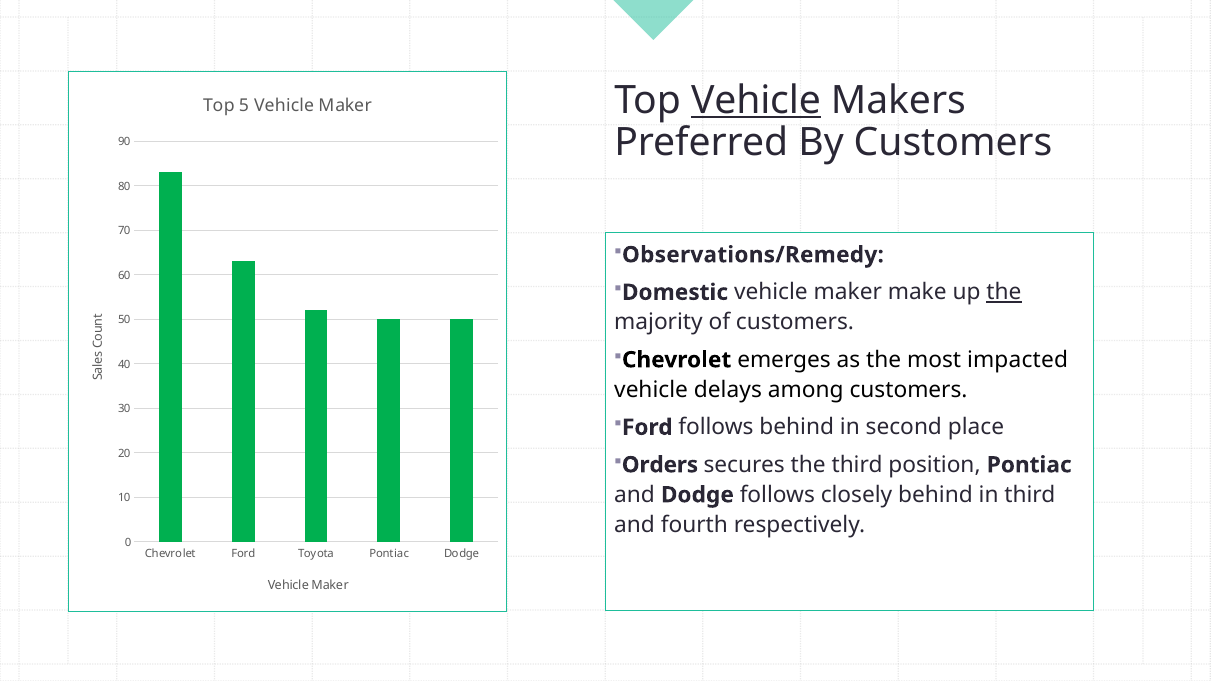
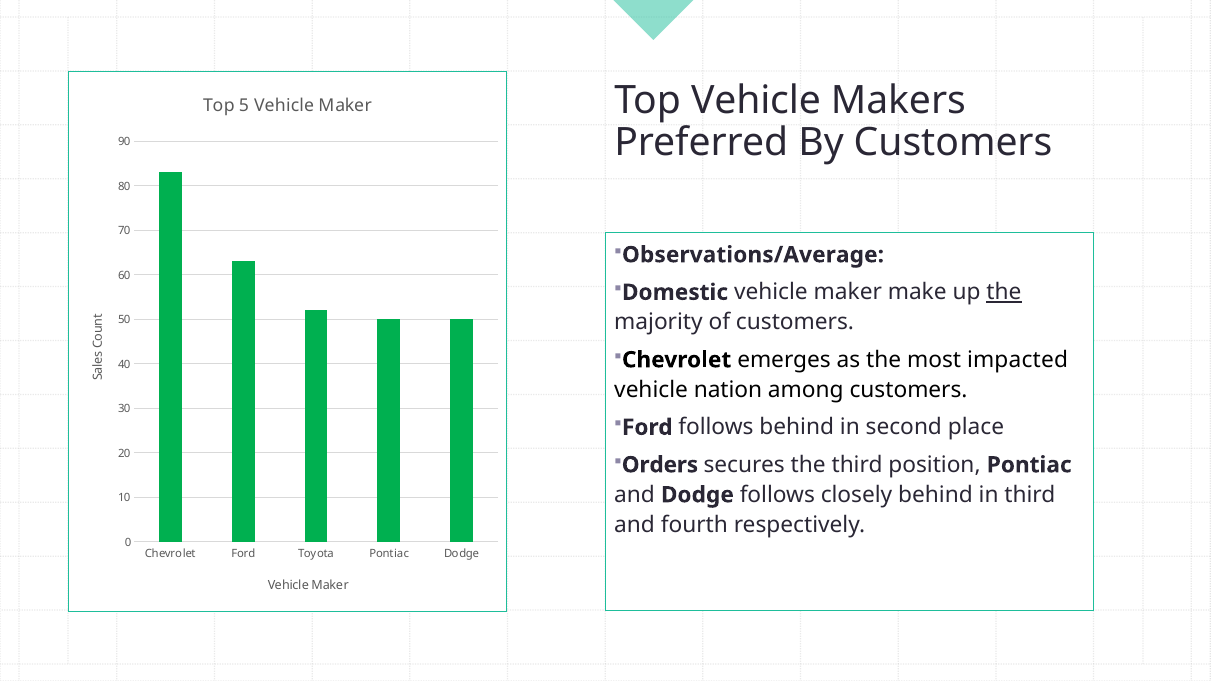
Vehicle underline: present -> none (756, 100)
Observations/Remedy: Observations/Remedy -> Observations/Average (753, 255)
delays: delays -> nation (728, 390)
